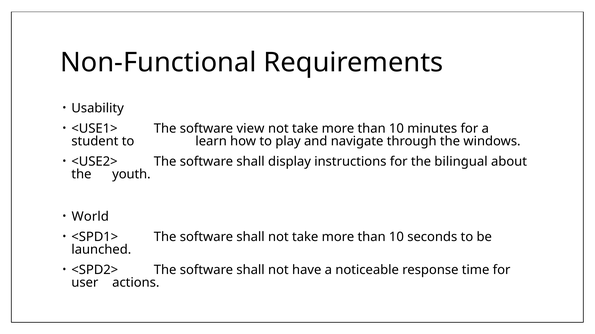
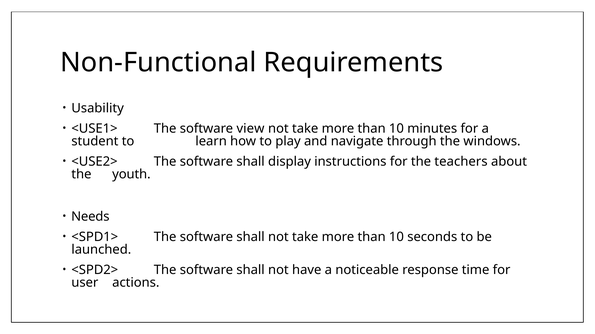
bilingual: bilingual -> teachers (461, 162)
World: World -> Needs (90, 217)
